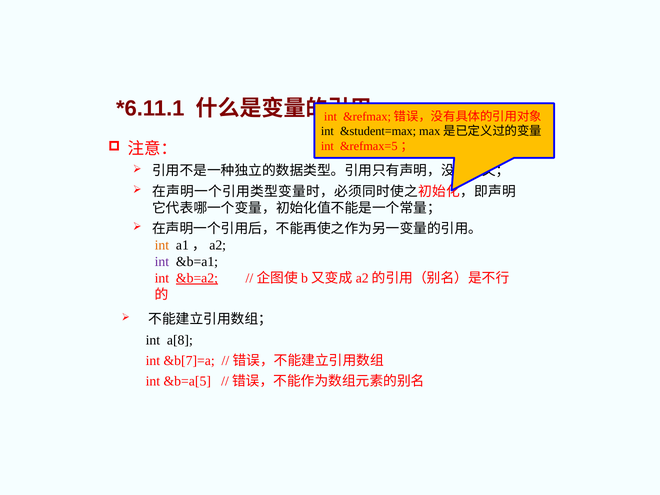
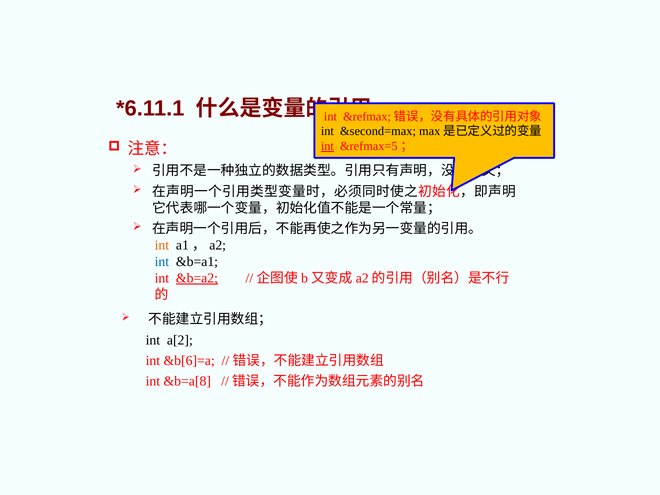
&student=max: &student=max -> &second=max (378, 131)
int underline: none -> present (327, 146)
int colour: purple -> blue (162, 262)
a[8: a[8 -> a[2 (180, 340)
&b[7]=a: &b[7]=a -> &b[6]=a (189, 361)
&b=a[5: &b=a[5 -> &b=a[8 (187, 381)
